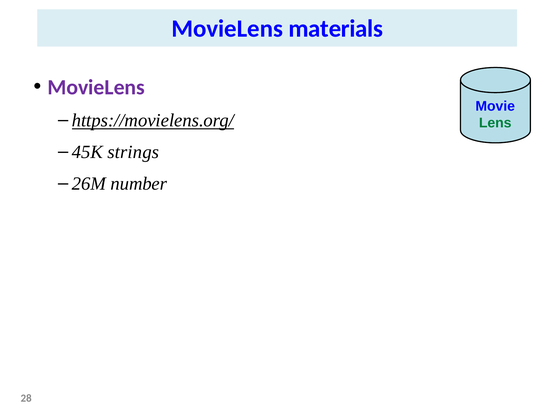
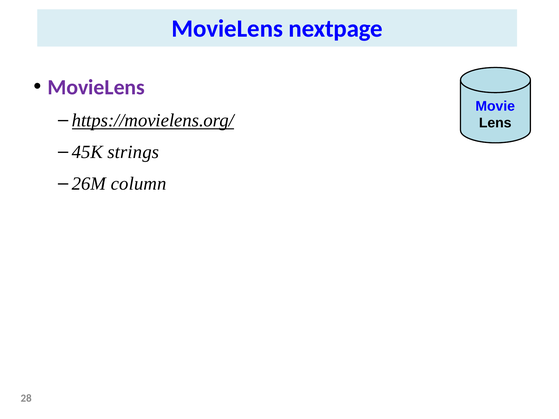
materials: materials -> nextpage (336, 29)
Lens colour: green -> black (495, 123)
number: number -> column (139, 184)
